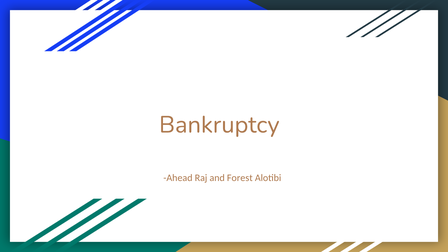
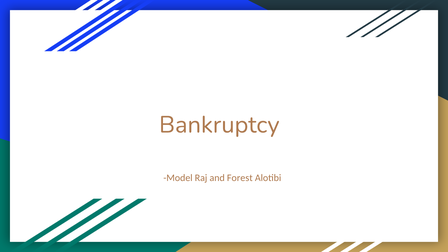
Ahead: Ahead -> Model (178, 178)
